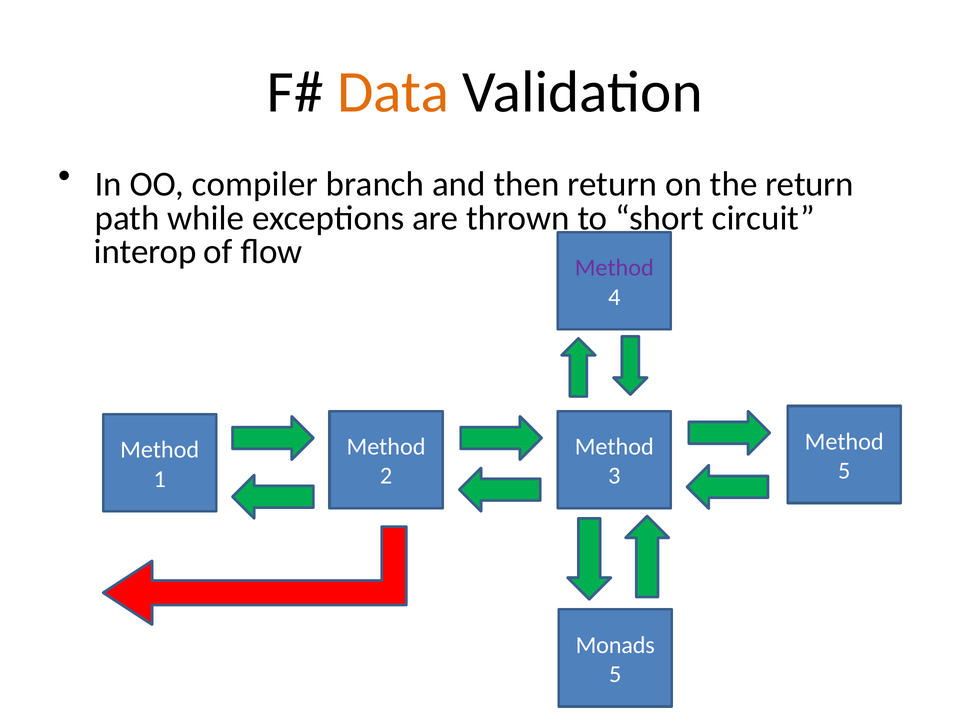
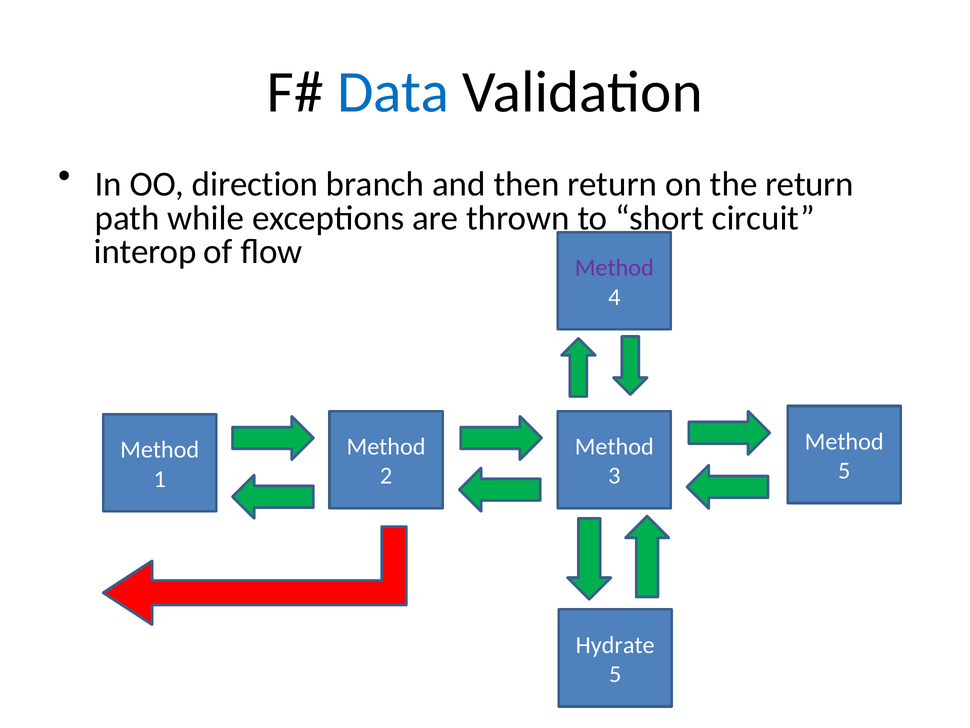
Data colour: orange -> blue (393, 92)
compiler: compiler -> direction (255, 184)
Monads: Monads -> Hydrate (615, 645)
